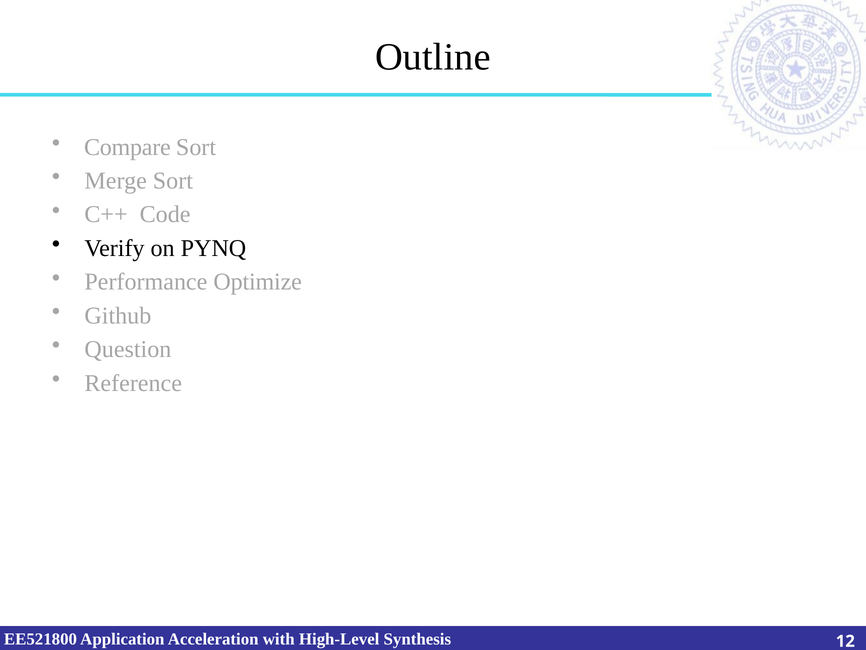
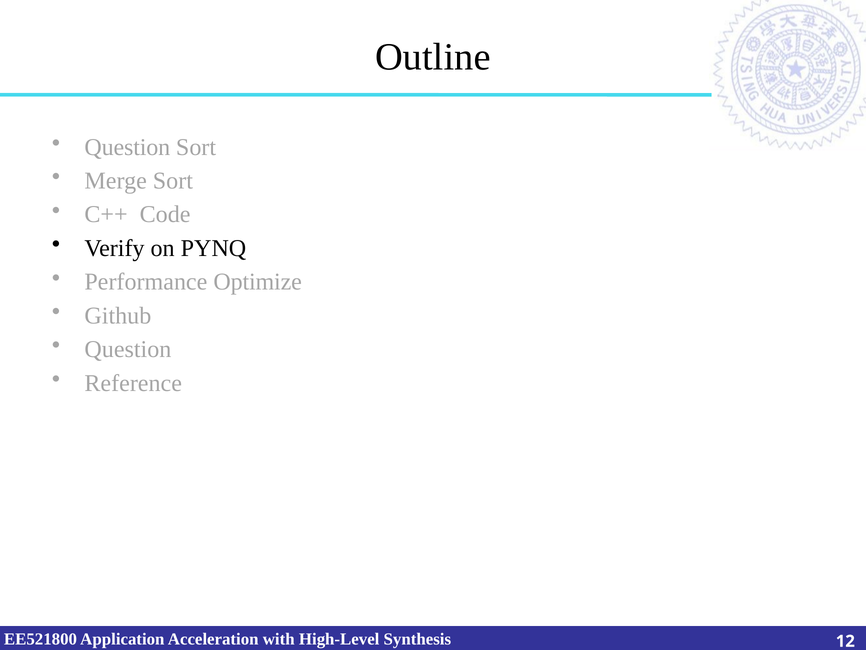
Compare: Compare -> Question (127, 147)
